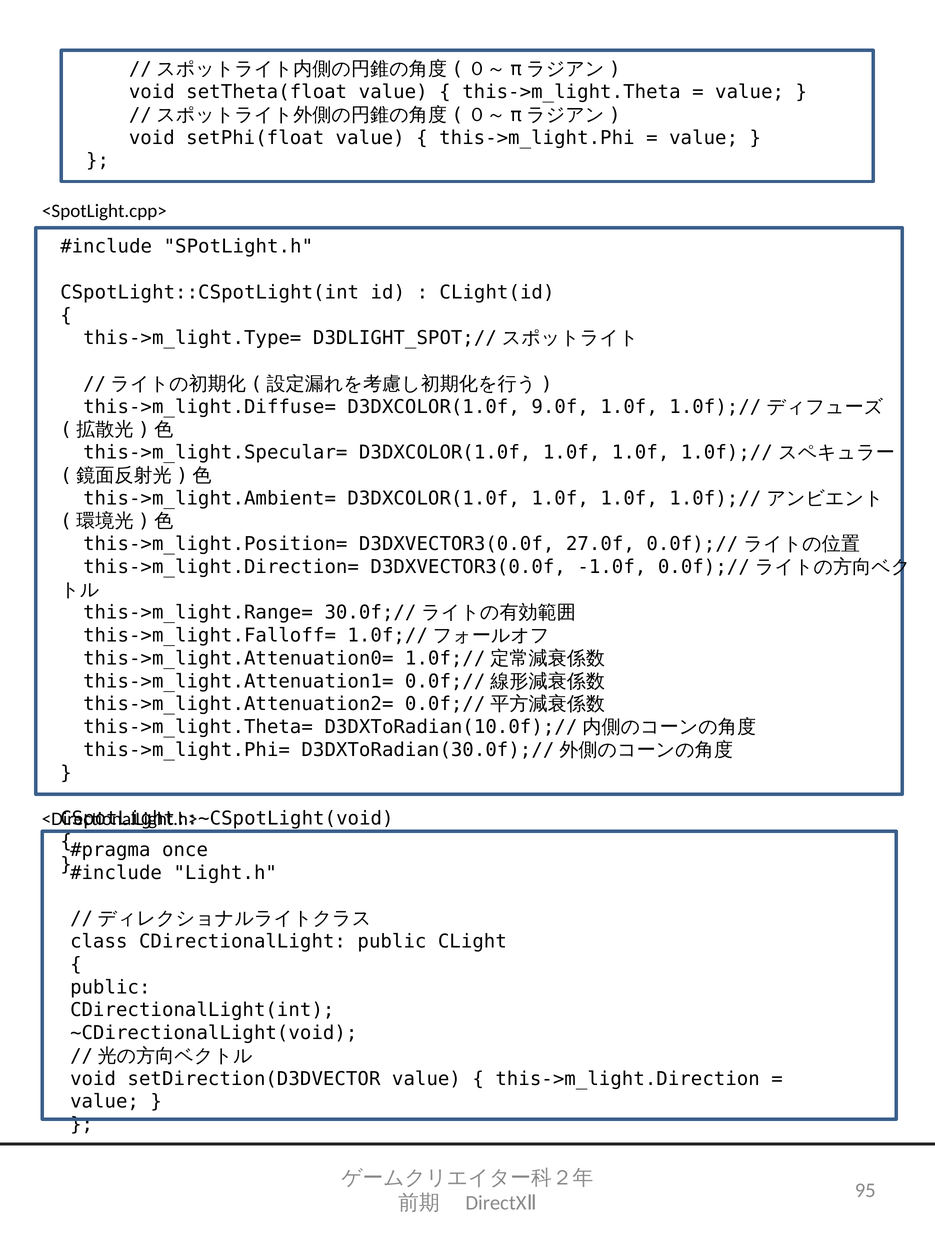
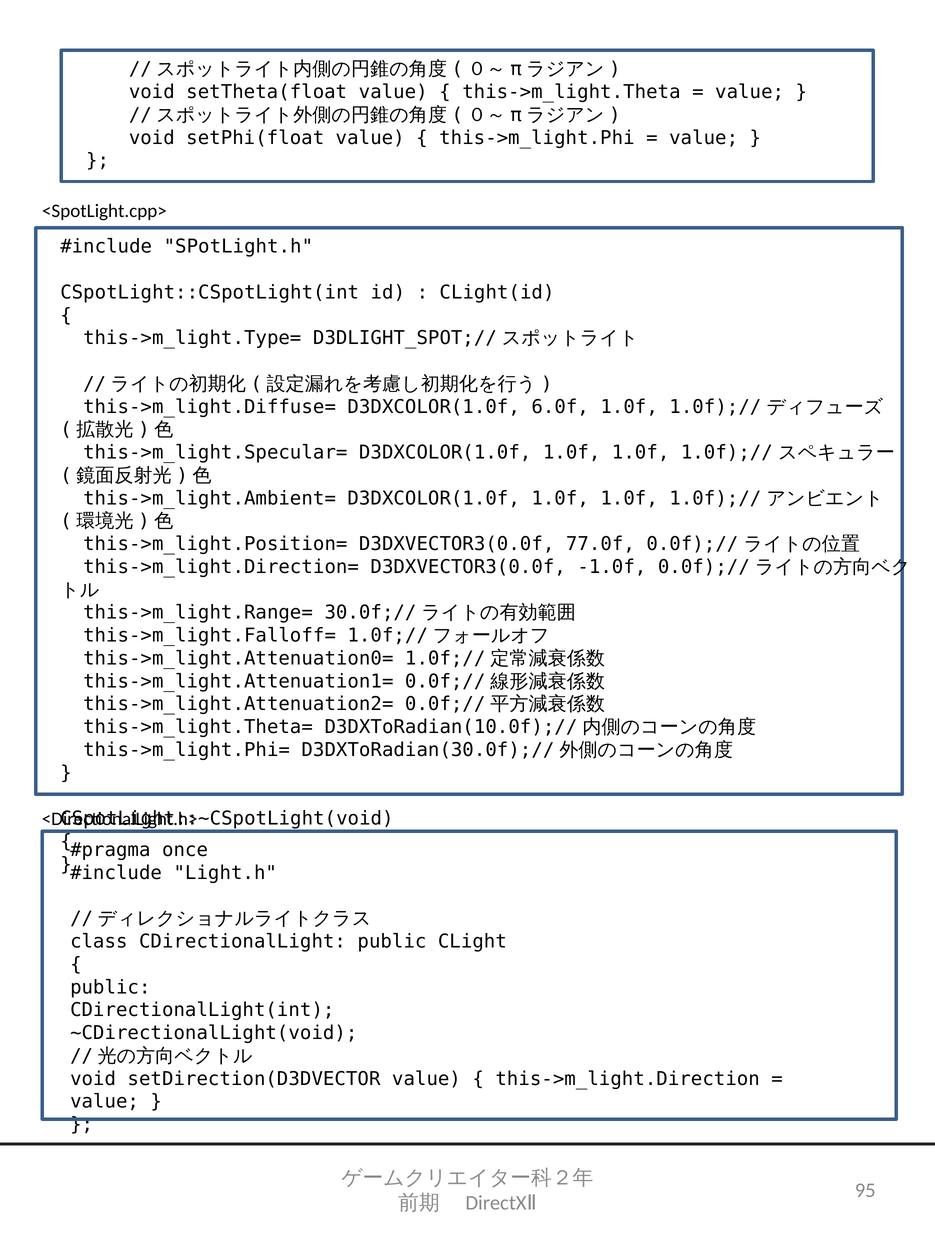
9.0f: 9.0f -> 6.0f (560, 407)
27.0f: 27.0f -> 77.0f (600, 544)
